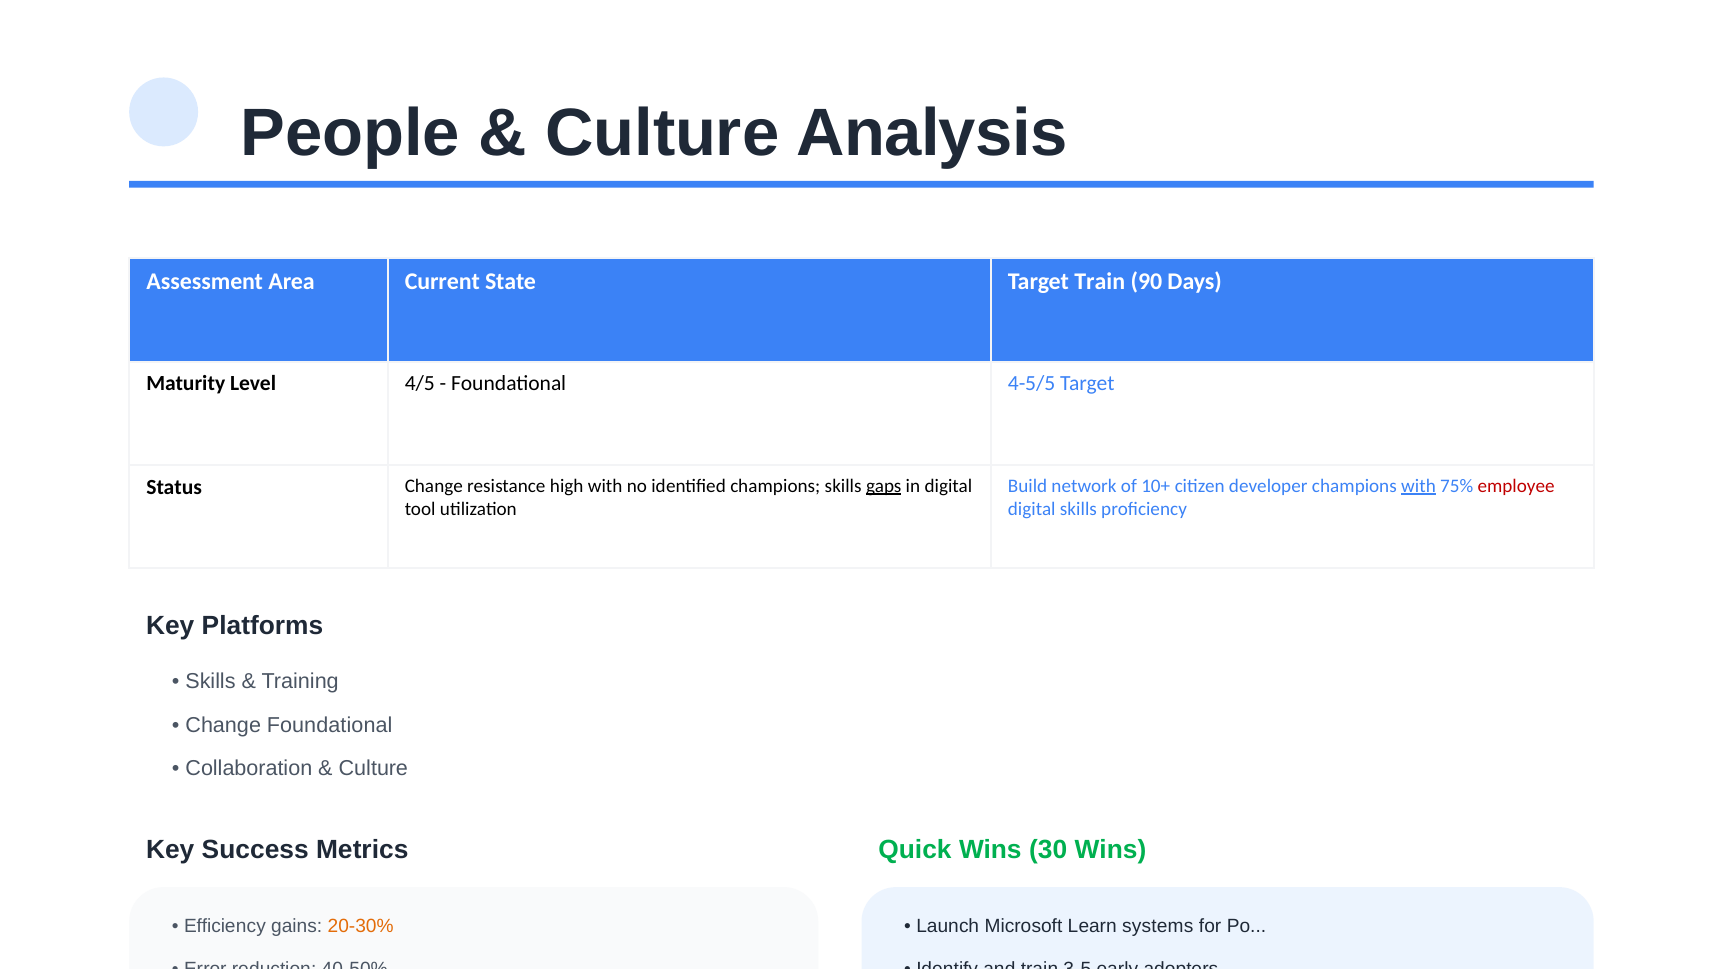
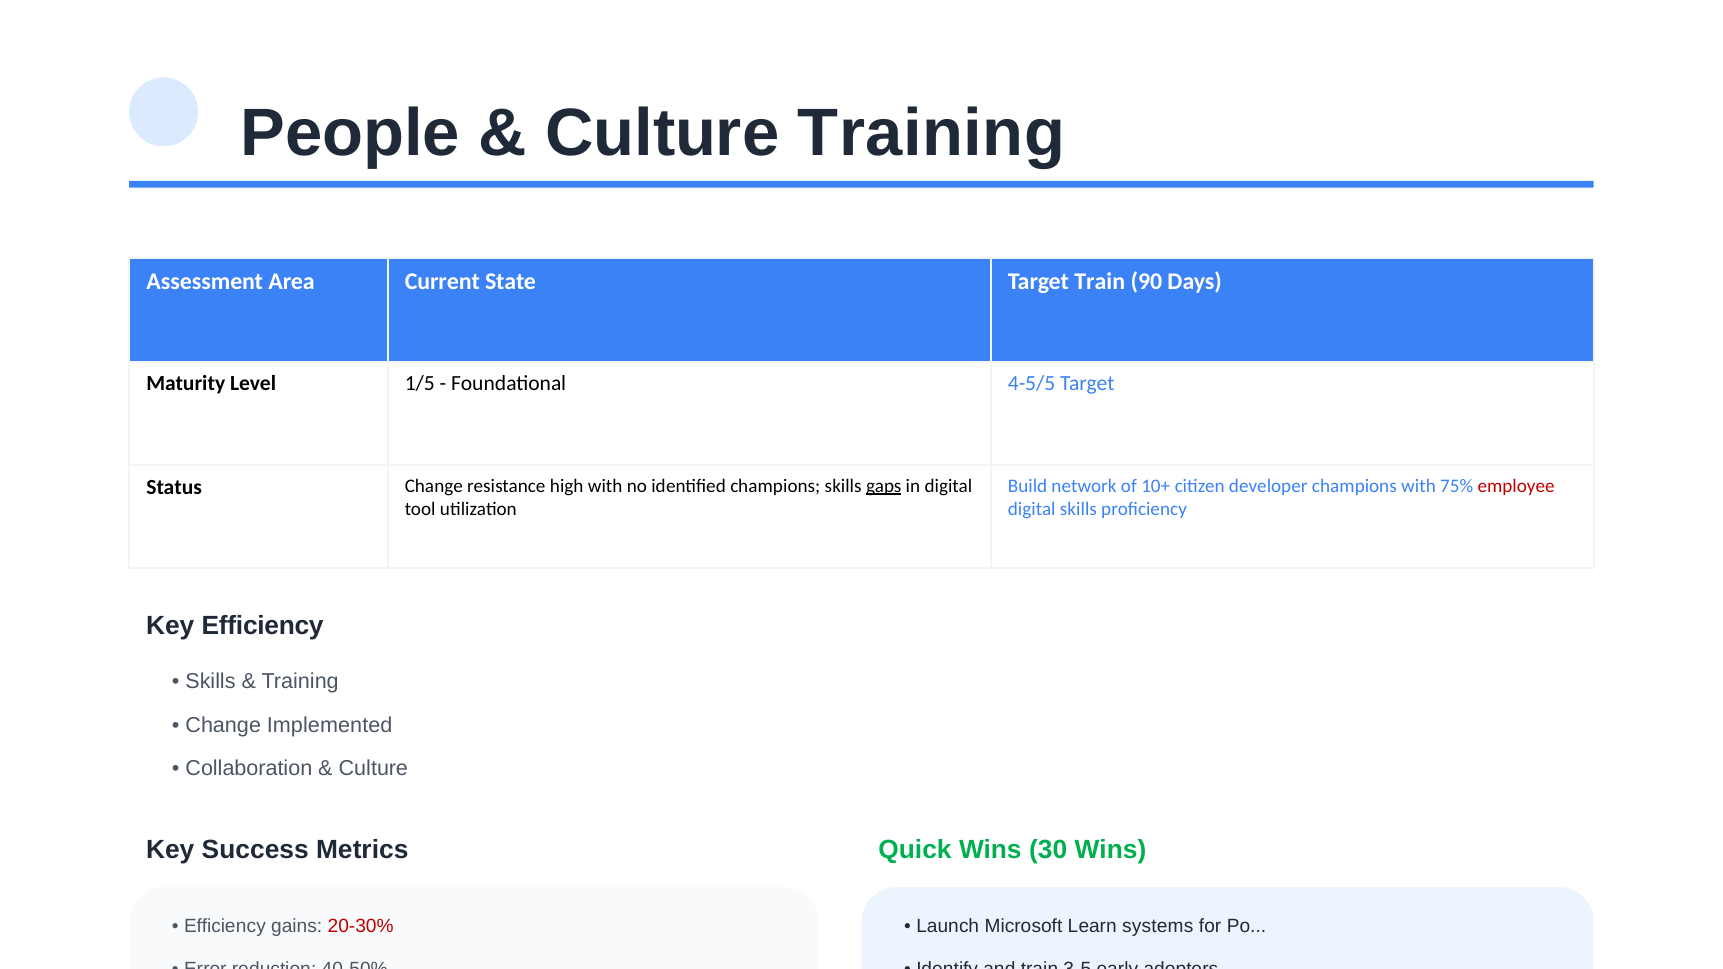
Culture Analysis: Analysis -> Training (931, 134)
4/5: 4/5 -> 1/5 (420, 384)
with underline: present -> none (1419, 486)
Key Platforms: Platforms -> Efficiency (263, 626)
Change Foundational: Foundational -> Implemented (330, 725)
20-30% colour: orange -> red (361, 927)
